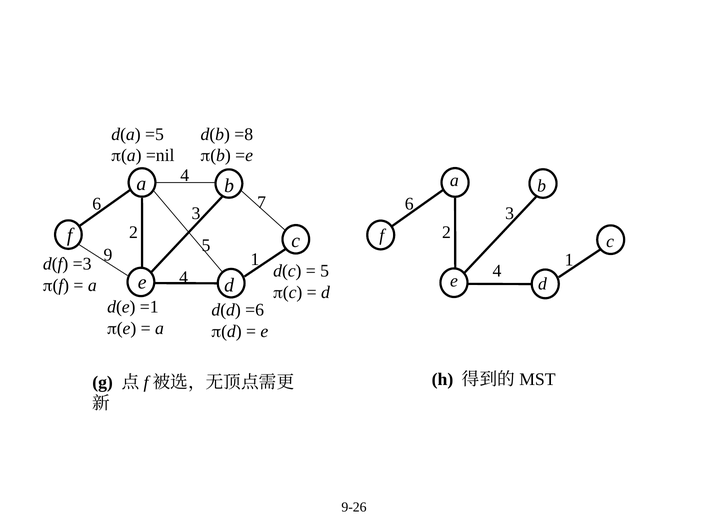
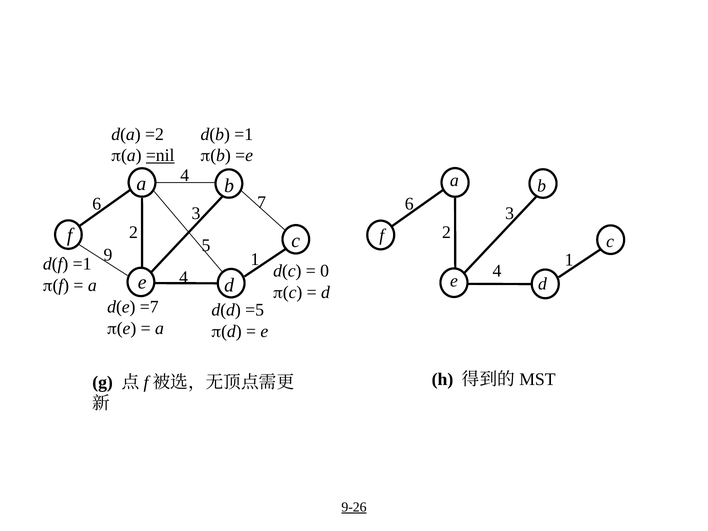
=5: =5 -> =2 (155, 134)
d(b =8: =8 -> =1 (244, 134)
=nil underline: none -> present (160, 156)
d(f =3: =3 -> =1 (82, 264)
5: 5 -> 0 (325, 271)
=1: =1 -> =7 (149, 307)
=6: =6 -> =5 (255, 310)
9-26 underline: none -> present (354, 507)
